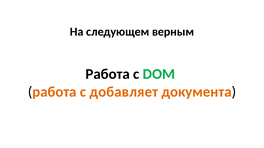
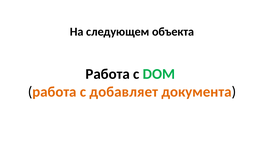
верным: верным -> объекта (173, 32)
